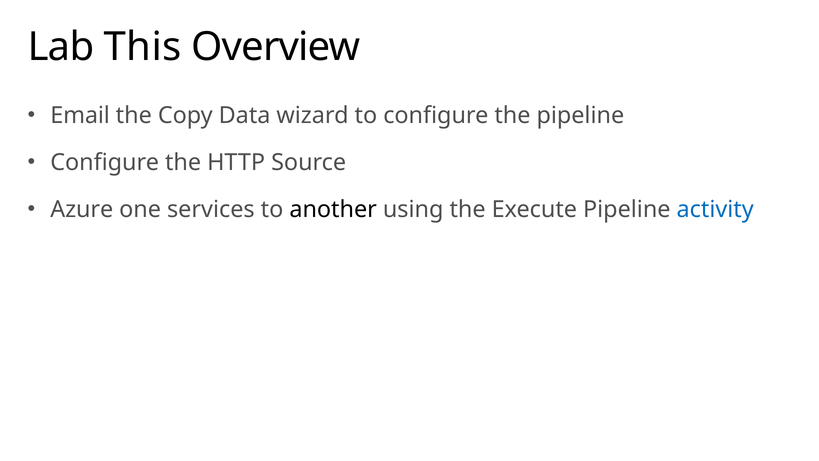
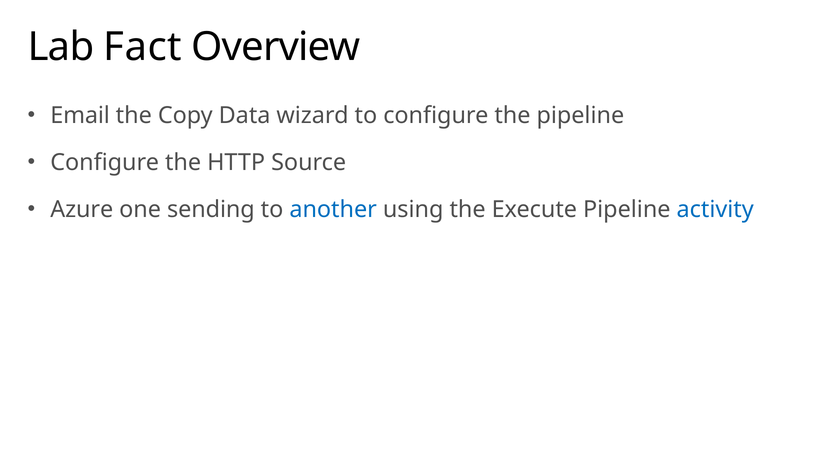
This: This -> Fact (143, 47)
services: services -> sending (211, 209)
another colour: black -> blue (333, 209)
